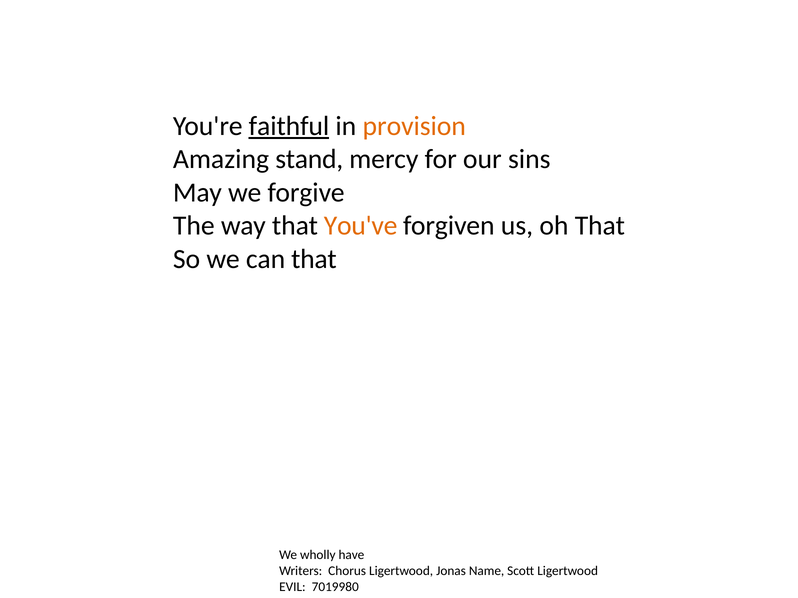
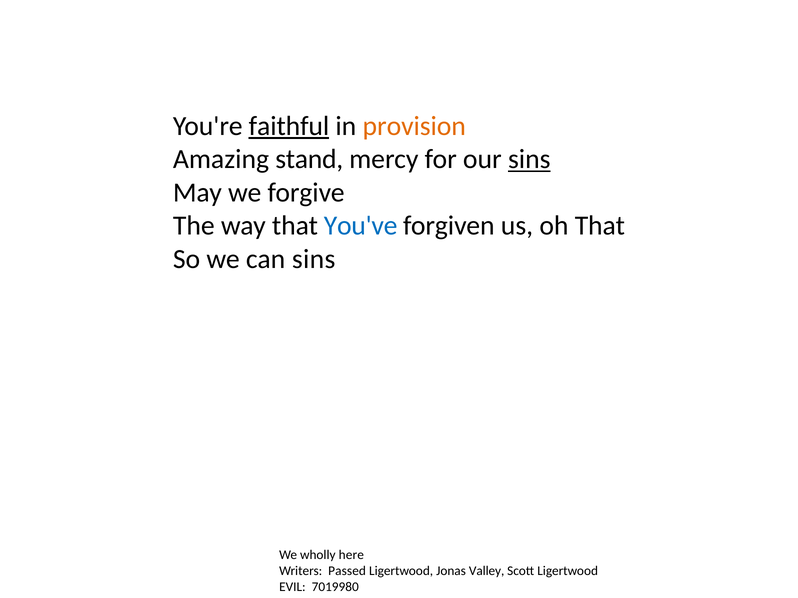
sins underline: none -> present (529, 159)
You've colour: orange -> blue (361, 226)
can that: that -> sins (314, 259)
have: have -> here (351, 555)
Chorus: Chorus -> Passed (347, 571)
Name: Name -> Valley (487, 571)
